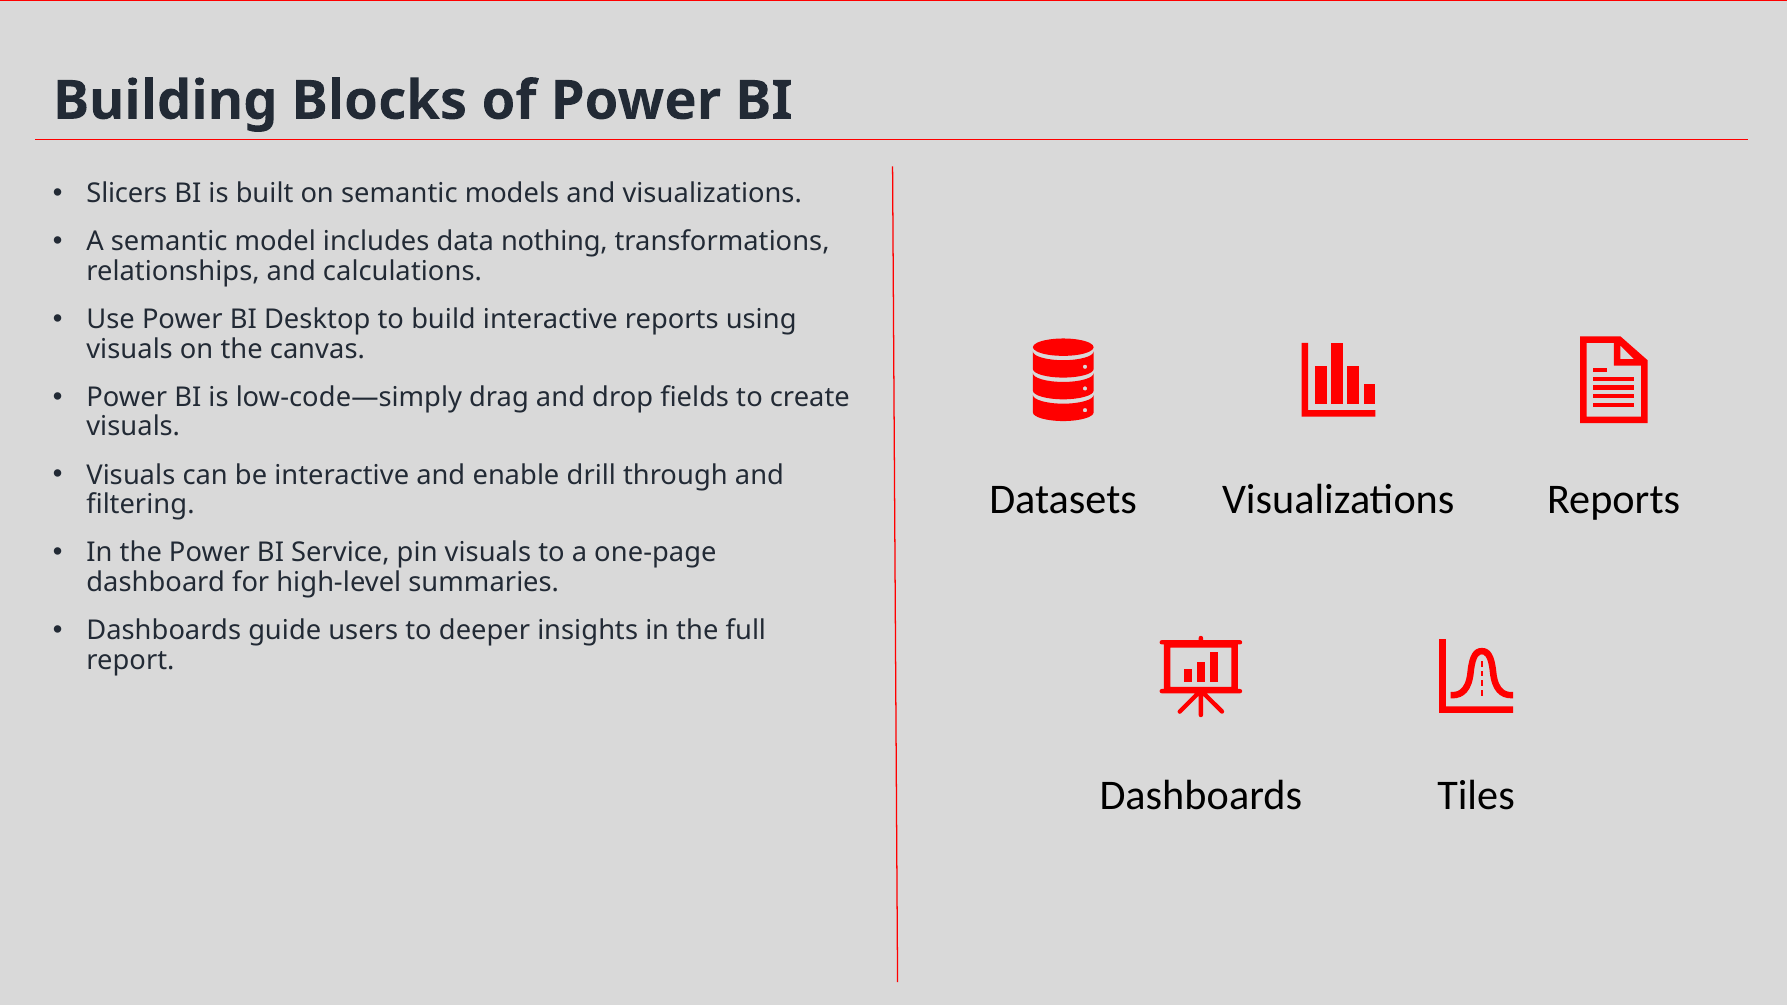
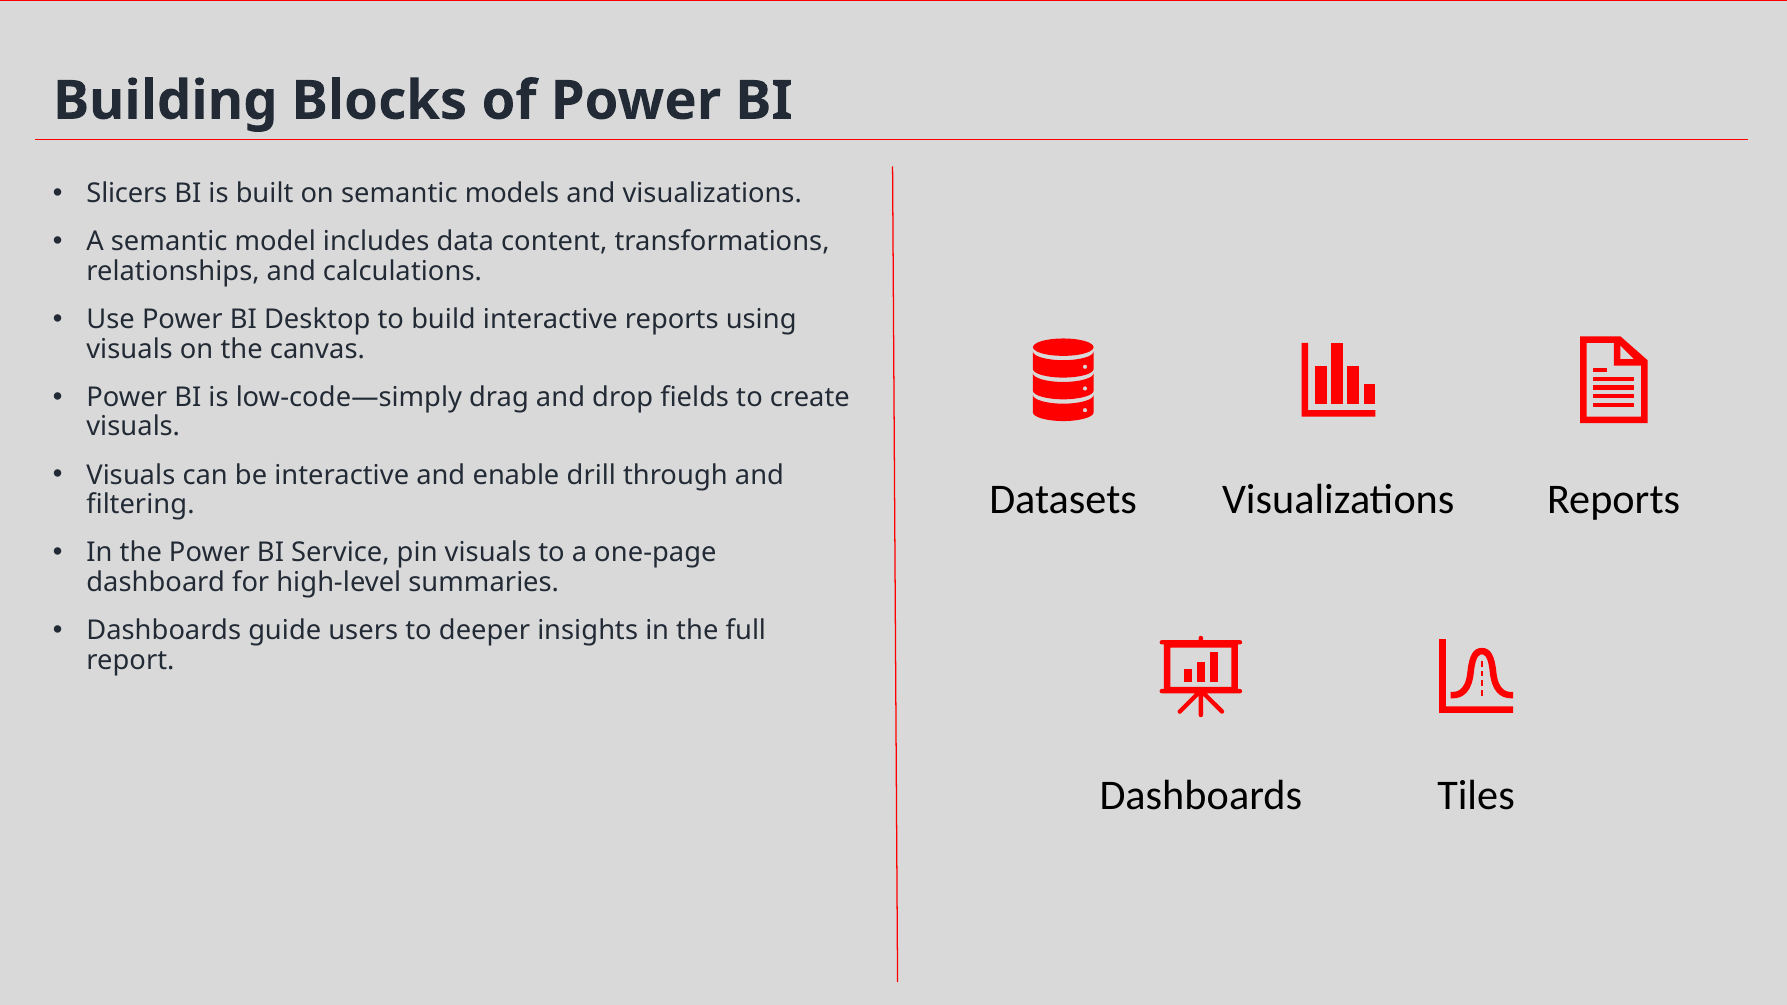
nothing: nothing -> content (554, 242)
